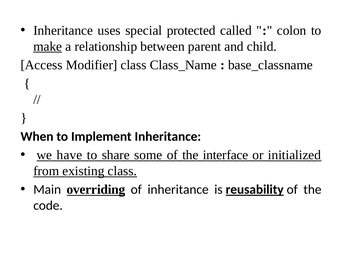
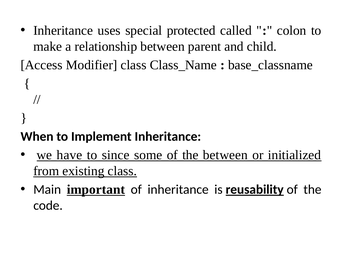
make underline: present -> none (48, 46)
share: share -> since (116, 155)
the interface: interface -> between (225, 155)
overriding: overriding -> important (96, 190)
